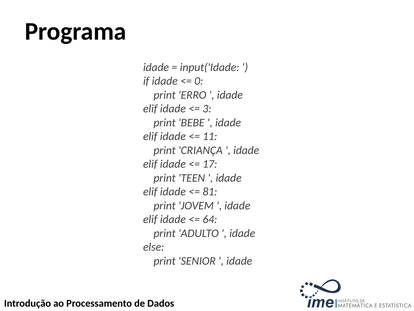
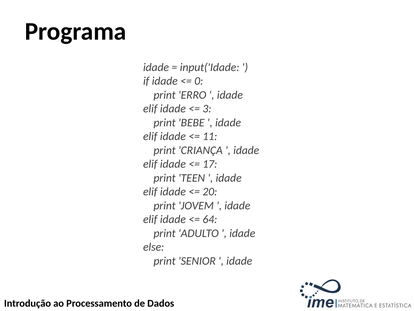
81: 81 -> 20 (210, 191)
